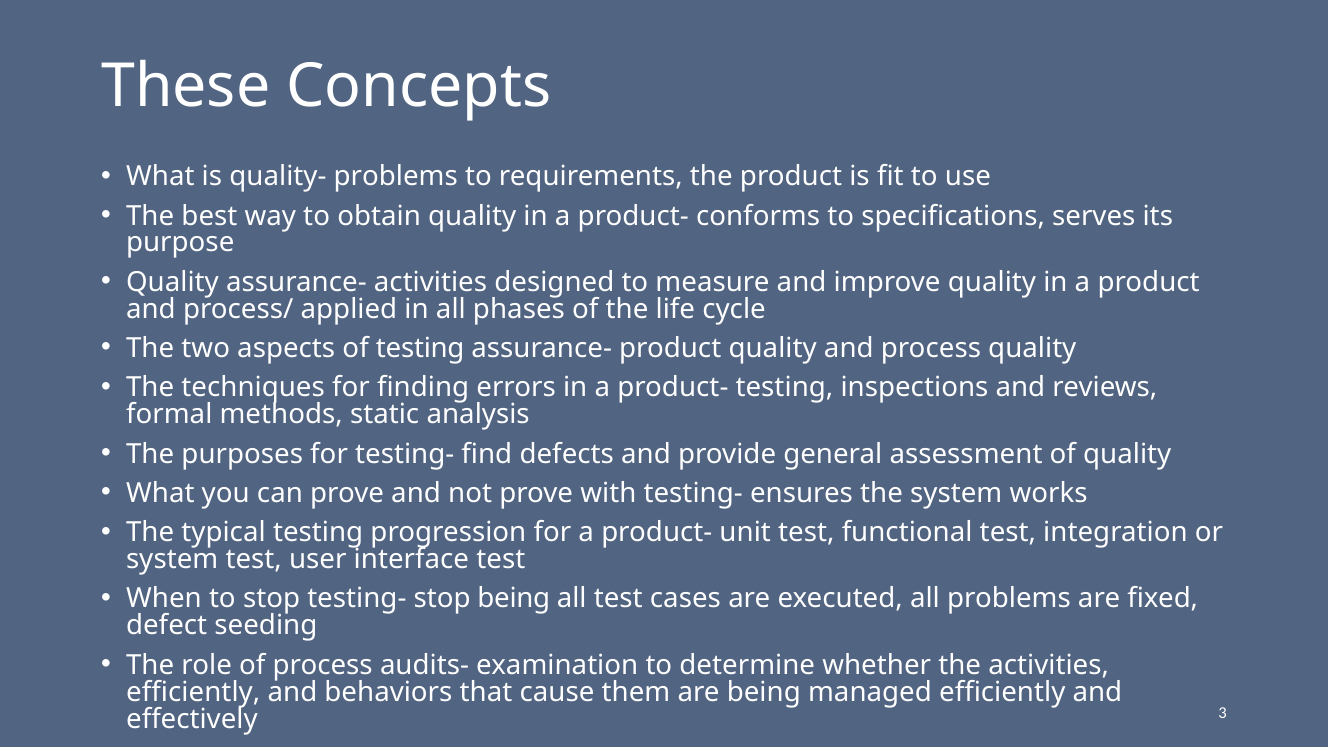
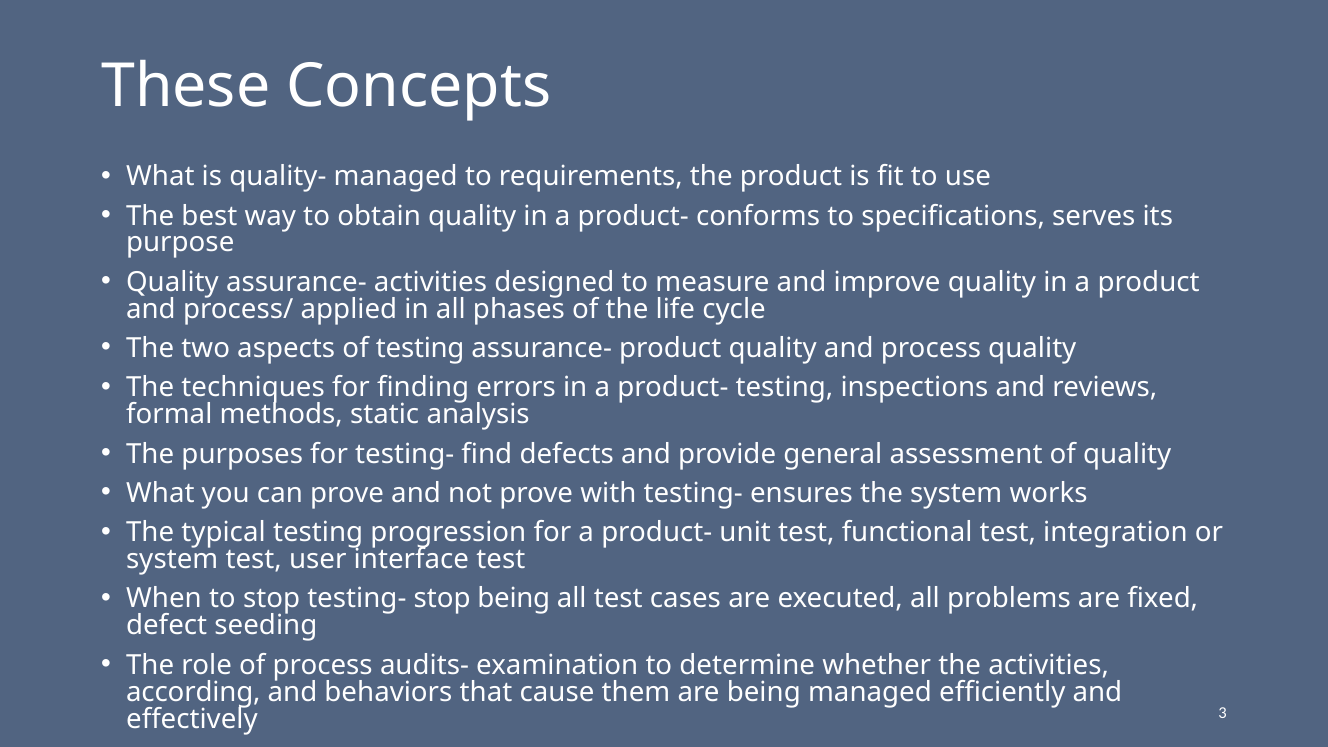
quality- problems: problems -> managed (396, 177)
efficiently: efficiently -> according (193, 692)
